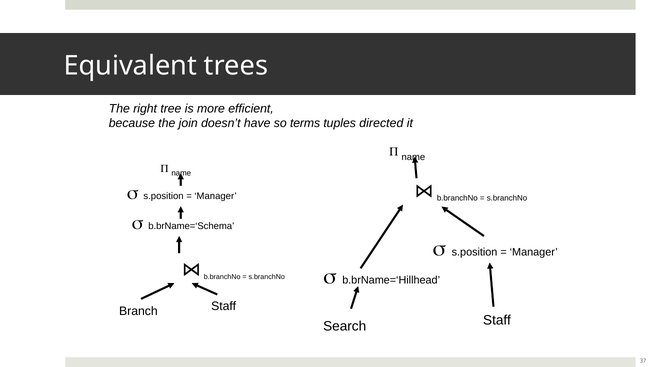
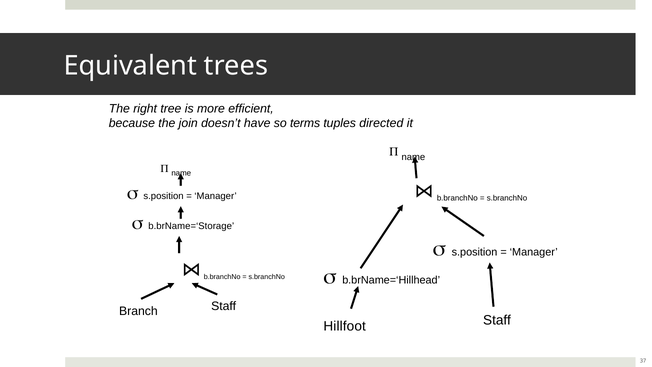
b.brName=‘Schema: b.brName=‘Schema -> b.brName=‘Storage (191, 226)
Search: Search -> Hillfoot (345, 326)
